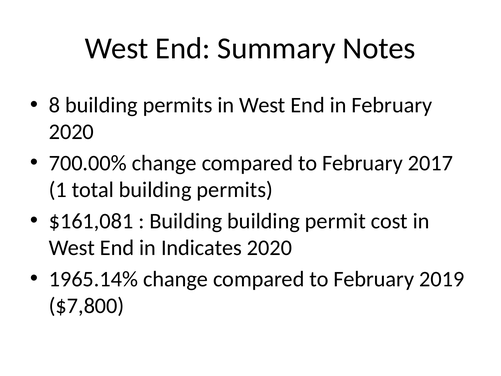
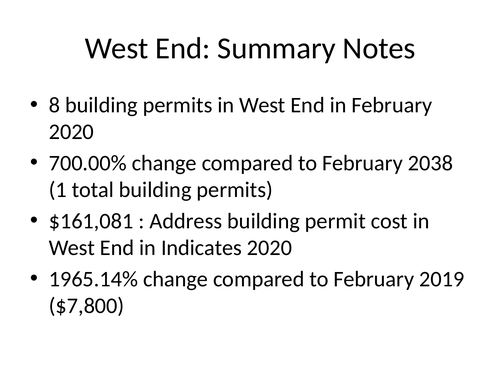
2017: 2017 -> 2038 (431, 163)
Building: Building -> Address (186, 221)
